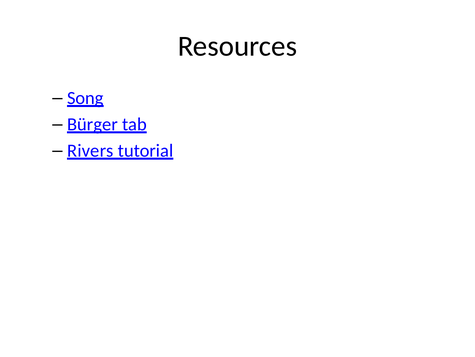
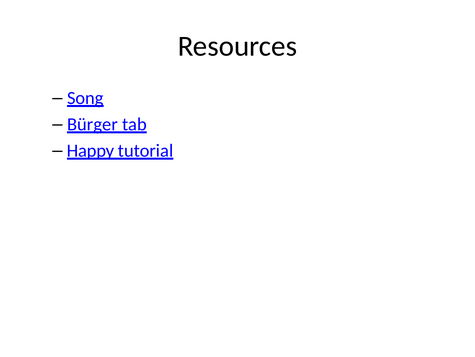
Rivers: Rivers -> Happy (91, 150)
